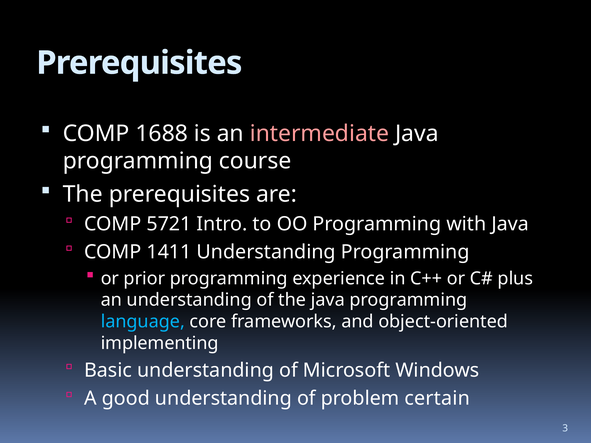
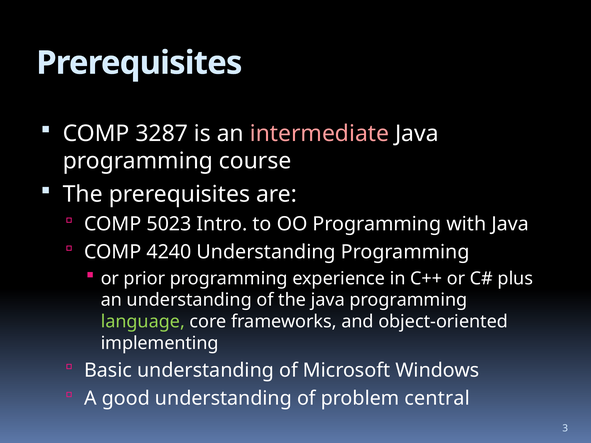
1688: 1688 -> 3287 (162, 134)
5721: 5721 -> 5023 (169, 224)
1411: 1411 -> 4240 (169, 252)
language colour: light blue -> light green (143, 322)
certain: certain -> central (437, 398)
